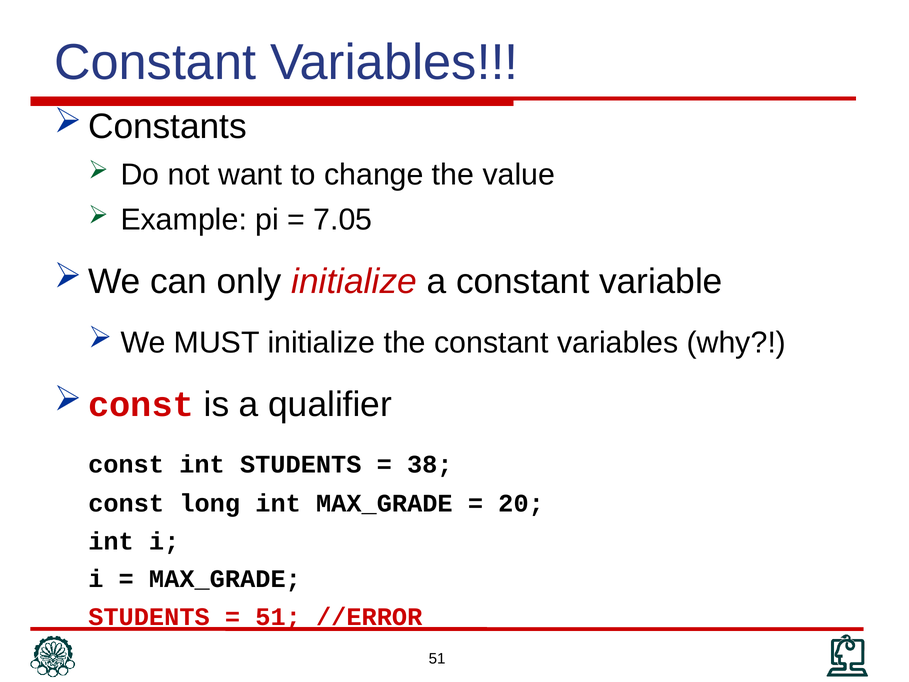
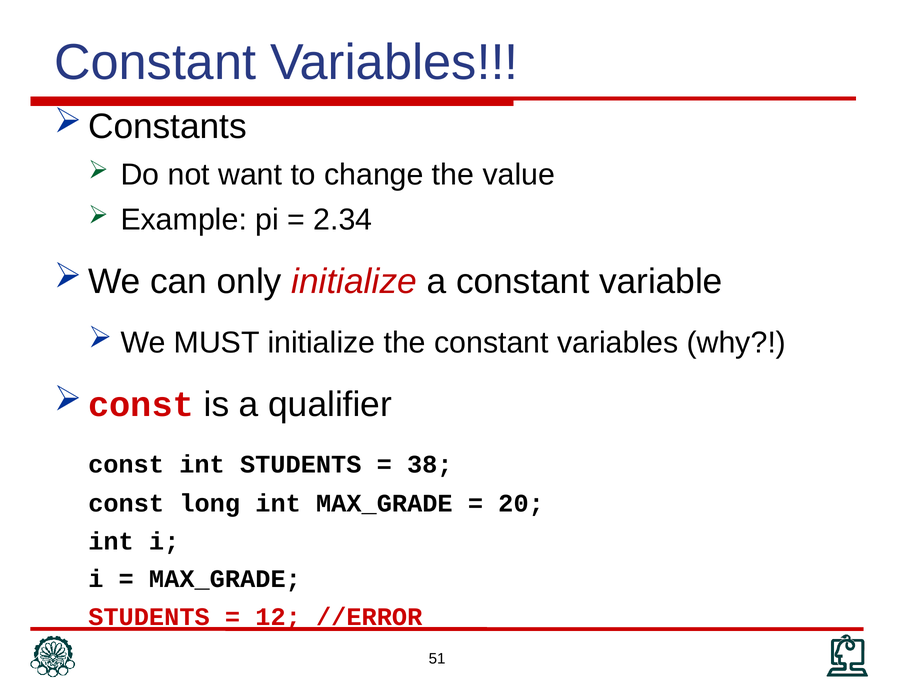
7.05: 7.05 -> 2.34 (343, 220)
51: 51 -> 12 (278, 617)
